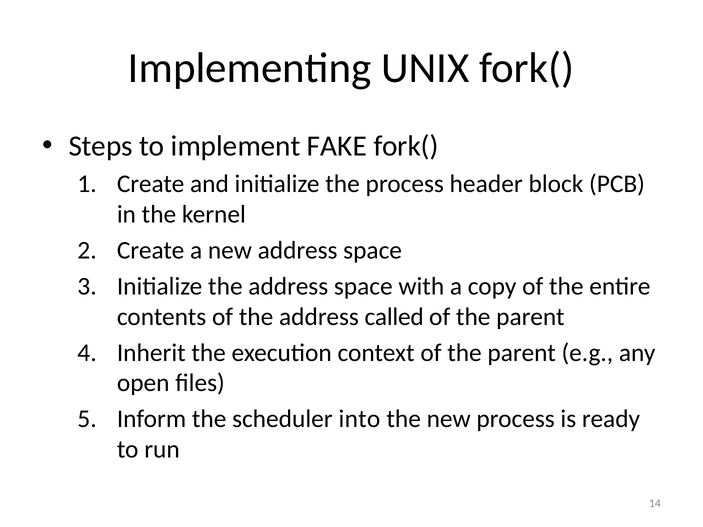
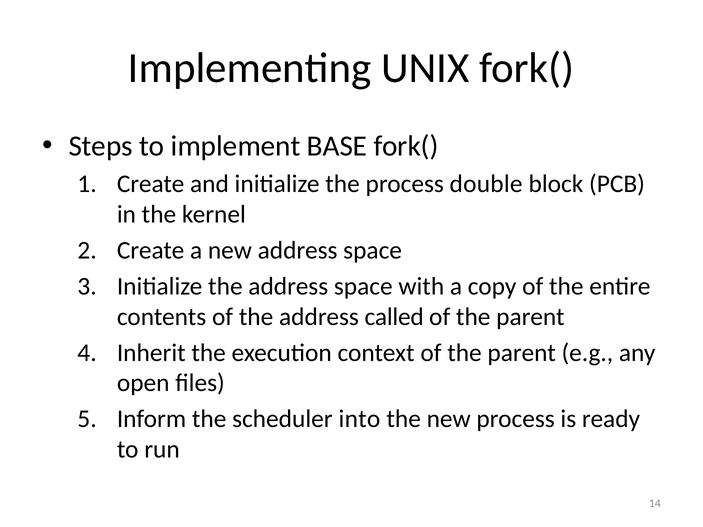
FAKE: FAKE -> BASE (337, 146)
header: header -> double (486, 184)
